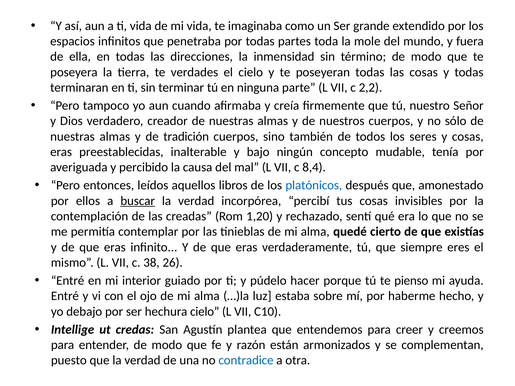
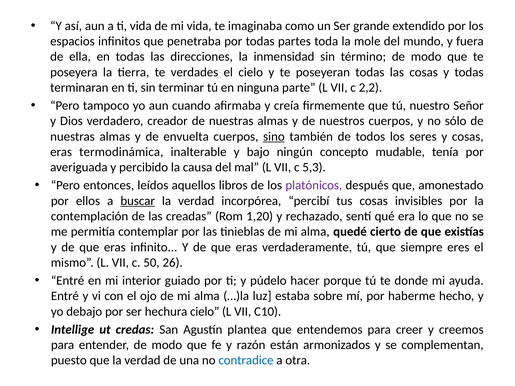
tradición: tradición -> envuelta (186, 137)
sino underline: none -> present (274, 137)
preestablecidas: preestablecidas -> termodinámica (121, 152)
8,4: 8,4 -> 5,3 (314, 168)
platónicos colour: blue -> purple (314, 186)
38: 38 -> 50 (151, 263)
pienso: pienso -> donde (411, 281)
